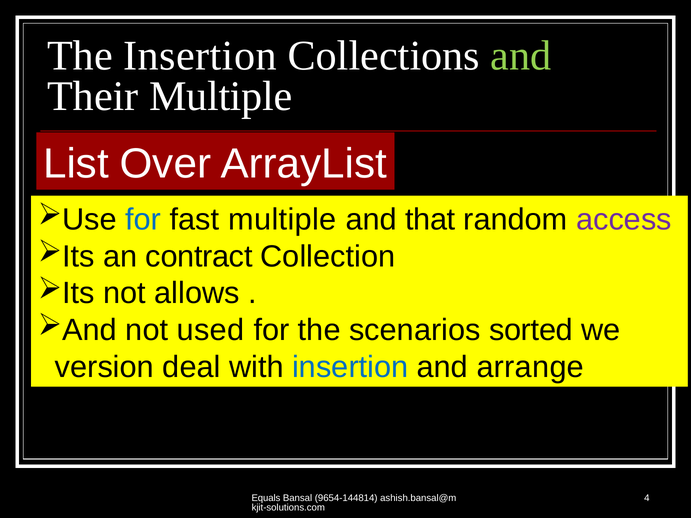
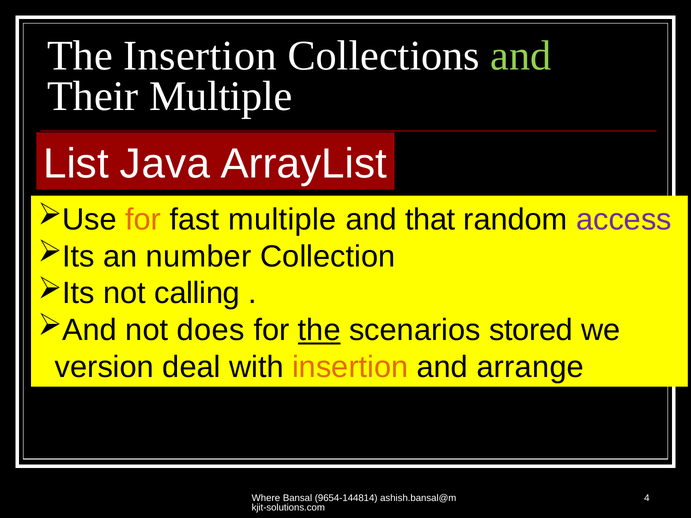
Over: Over -> Java (165, 164)
for colour: blue -> orange (143, 220)
contract: contract -> number (199, 257)
allows: allows -> calling (197, 293)
used: used -> does (211, 330)
the underline: none -> present (319, 330)
sorted: sorted -> stored (531, 330)
insertion colour: blue -> orange (350, 367)
Equals: Equals -> Where (266, 498)
